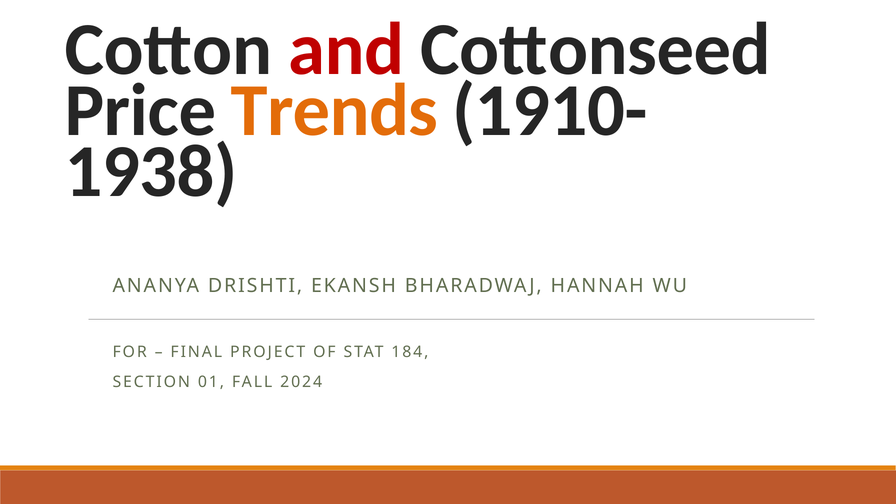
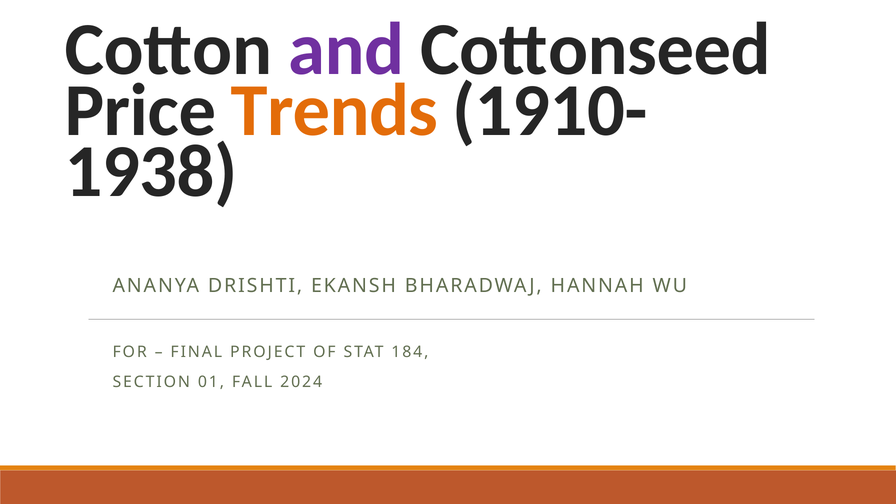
and colour: red -> purple (346, 50)
